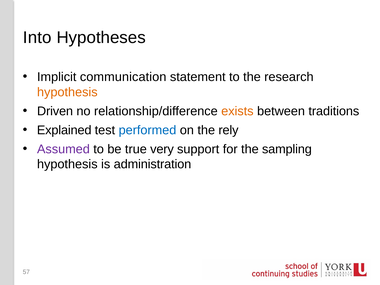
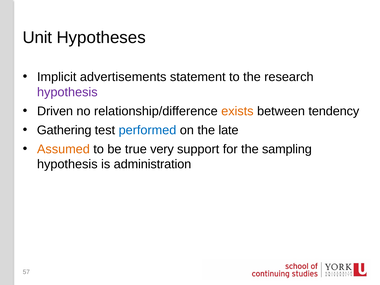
Into: Into -> Unit (37, 38)
communication: communication -> advertisements (123, 77)
hypothesis colour: orange -> purple (67, 92)
traditions: traditions -> tendency (334, 111)
Explained: Explained -> Gathering (64, 130)
rely: rely -> late (228, 130)
Assumed colour: purple -> orange (63, 149)
